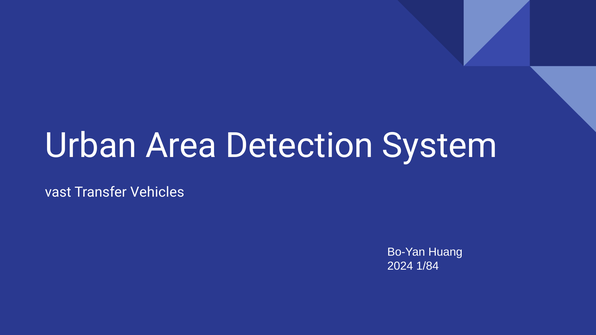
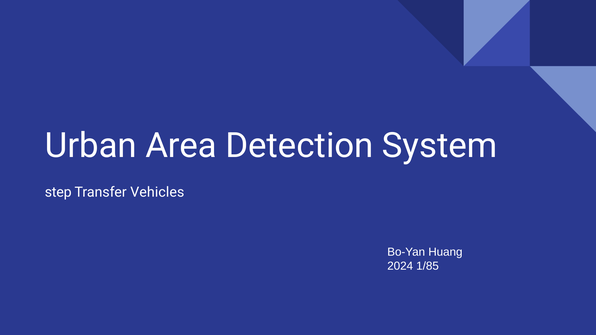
vast: vast -> step (58, 192)
1/84: 1/84 -> 1/85 (428, 266)
